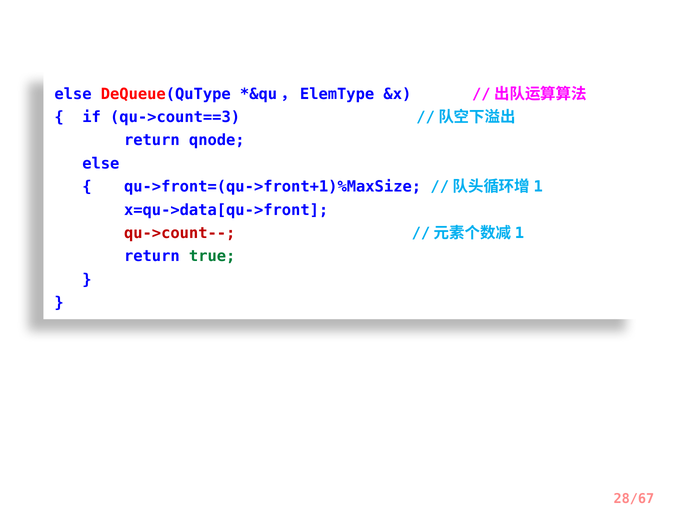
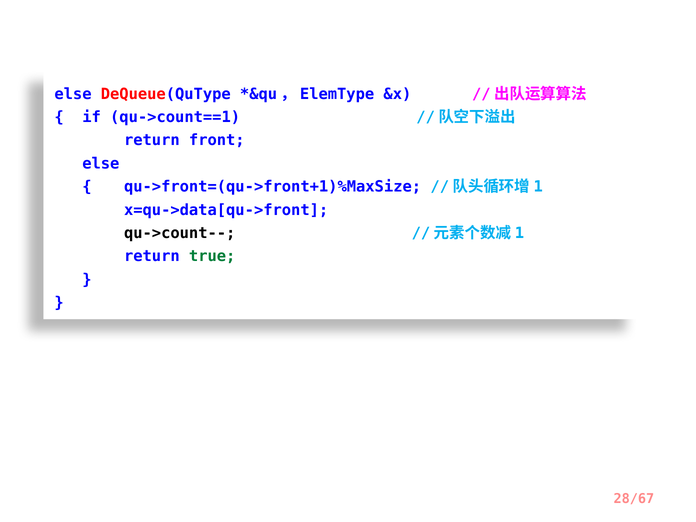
qu->count==3: qu->count==3 -> qu->count==1 (175, 117)
qnode: qnode -> front (217, 140)
qu->count-- colour: red -> black (180, 233)
